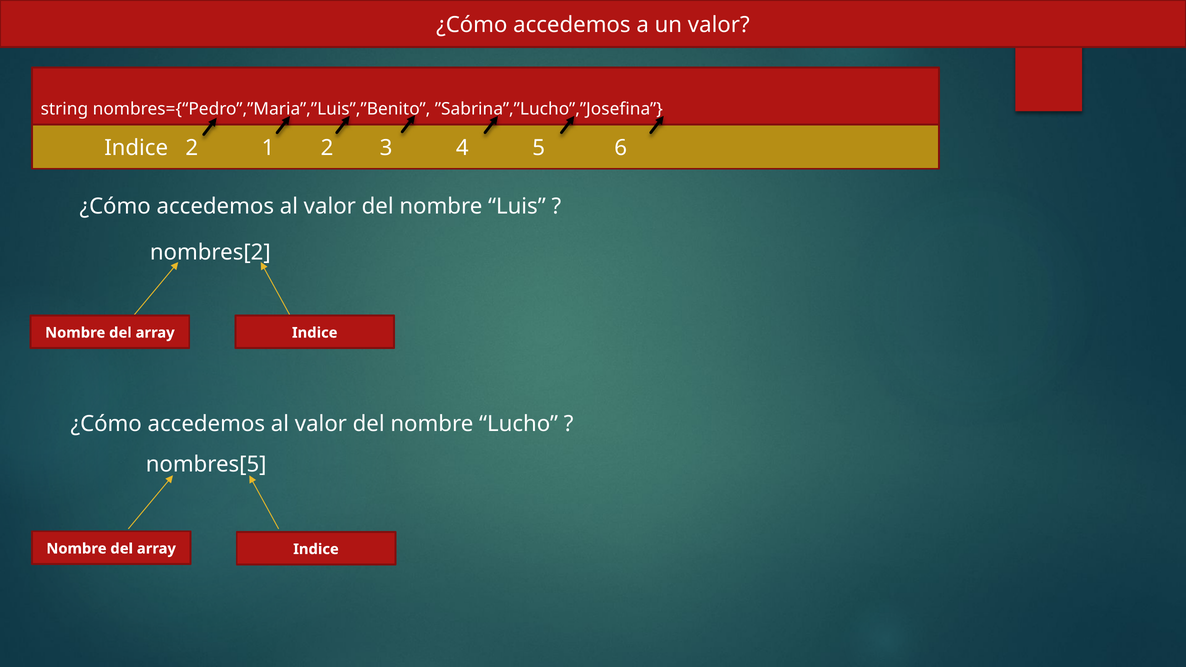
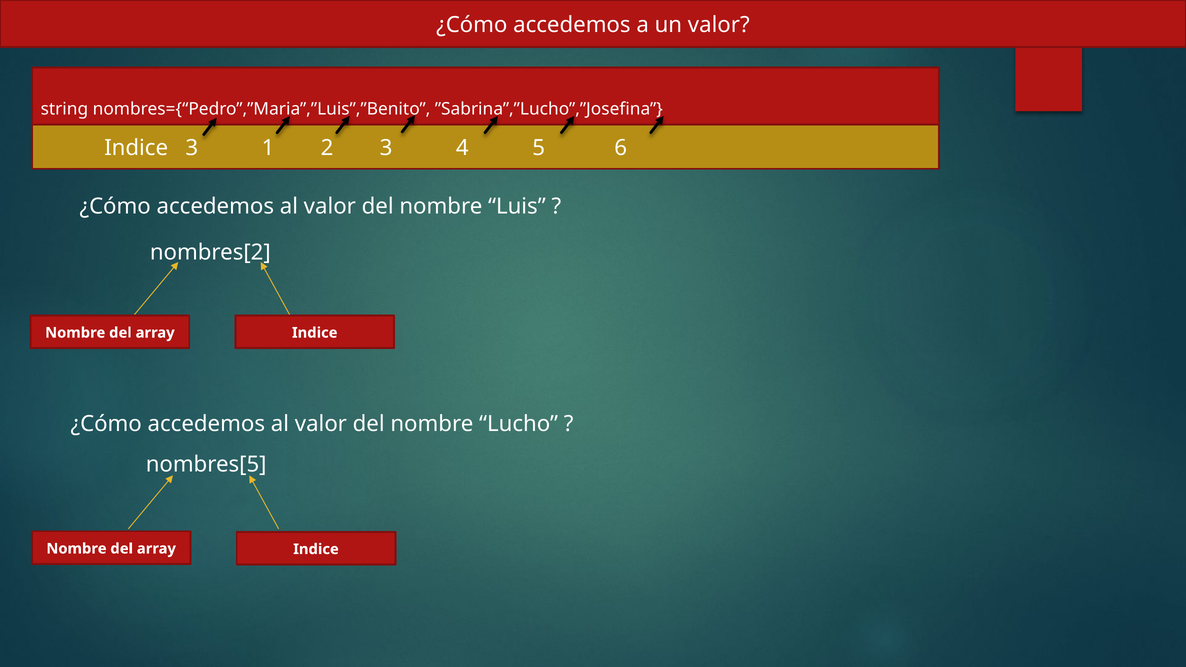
Indice 2: 2 -> 3 (192, 148)
